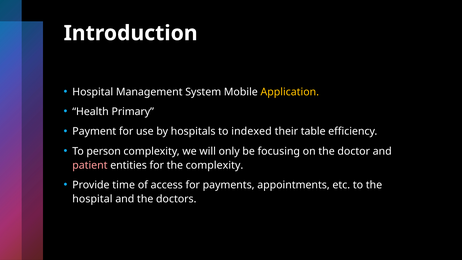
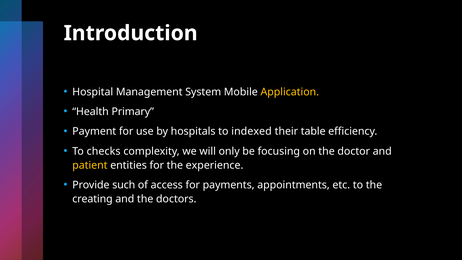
person: person -> checks (104, 151)
patient colour: pink -> yellow (90, 165)
the complexity: complexity -> experience (215, 165)
time: time -> such (124, 185)
hospital: hospital -> creating (92, 199)
